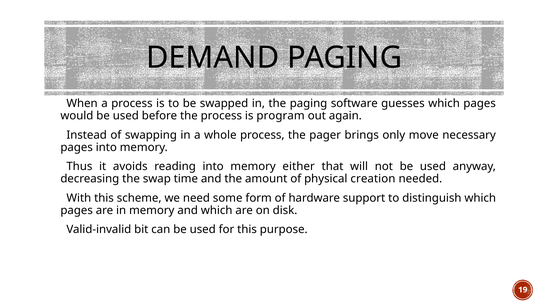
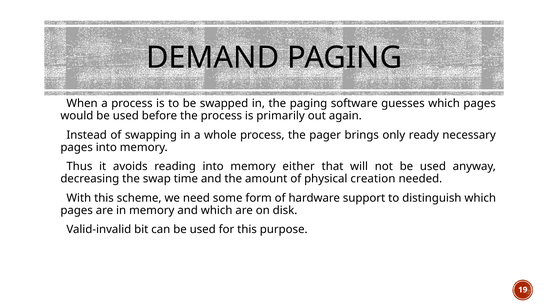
program: program -> primarily (281, 116)
move: move -> ready (424, 135)
